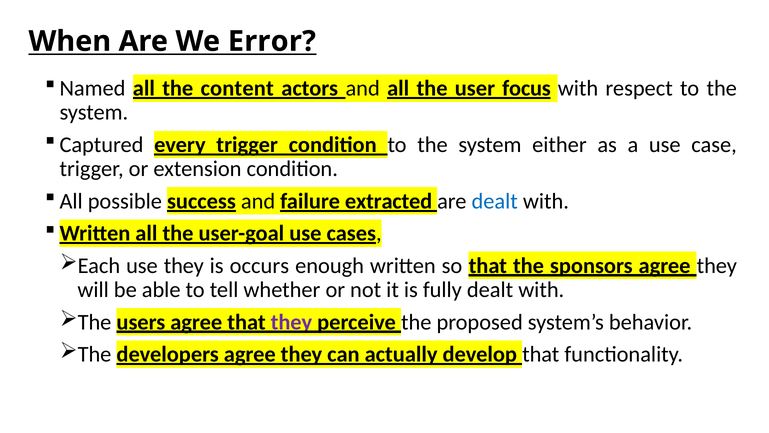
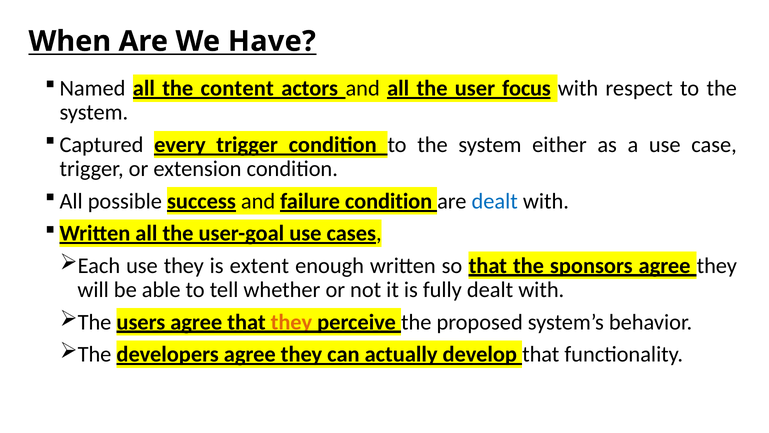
Error: Error -> Have (272, 41)
failure extracted: extracted -> condition (389, 201)
occurs: occurs -> extent (259, 265)
they colour: purple -> orange (291, 322)
